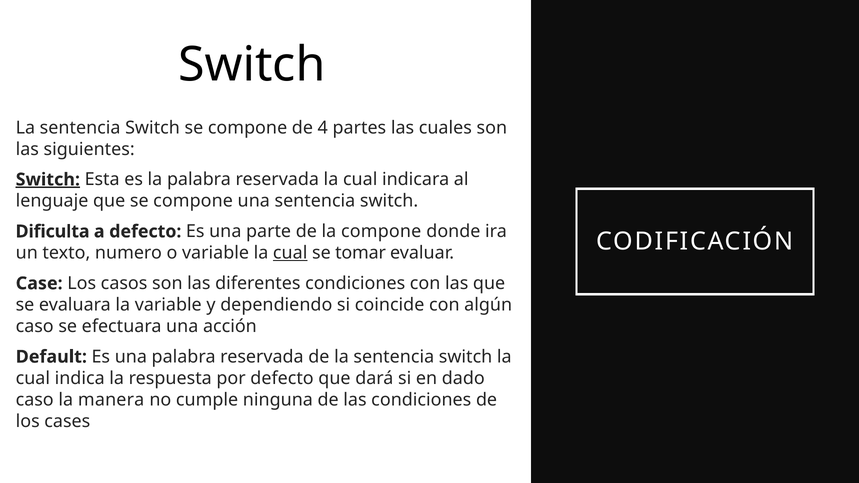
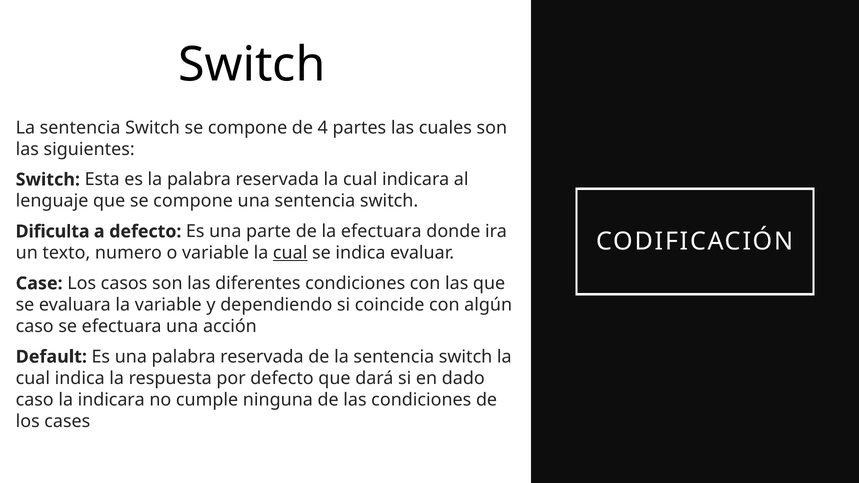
Switch underline: present -> none (48, 180)
la compone: compone -> efectuara (381, 232)
se tomar: tomar -> indica (360, 253)
la manera: manera -> indicara (111, 400)
